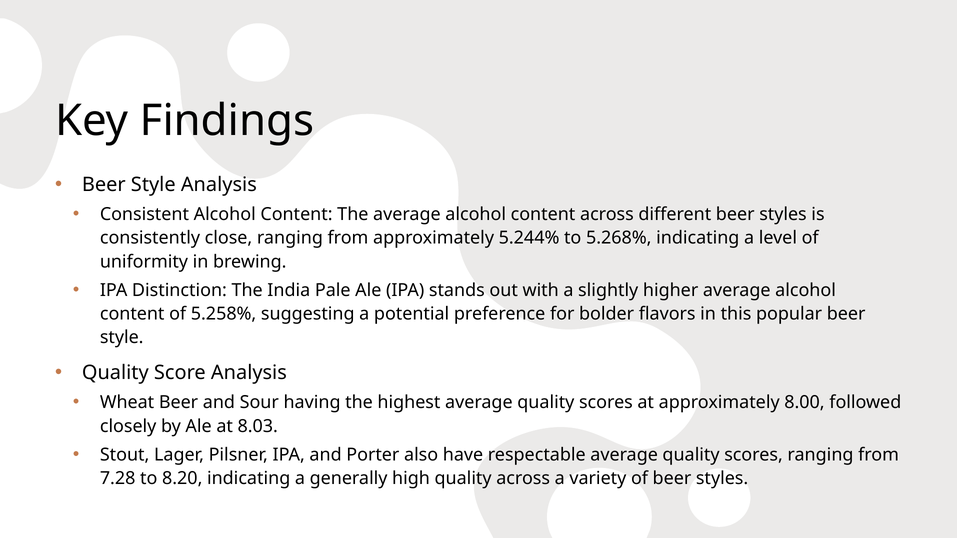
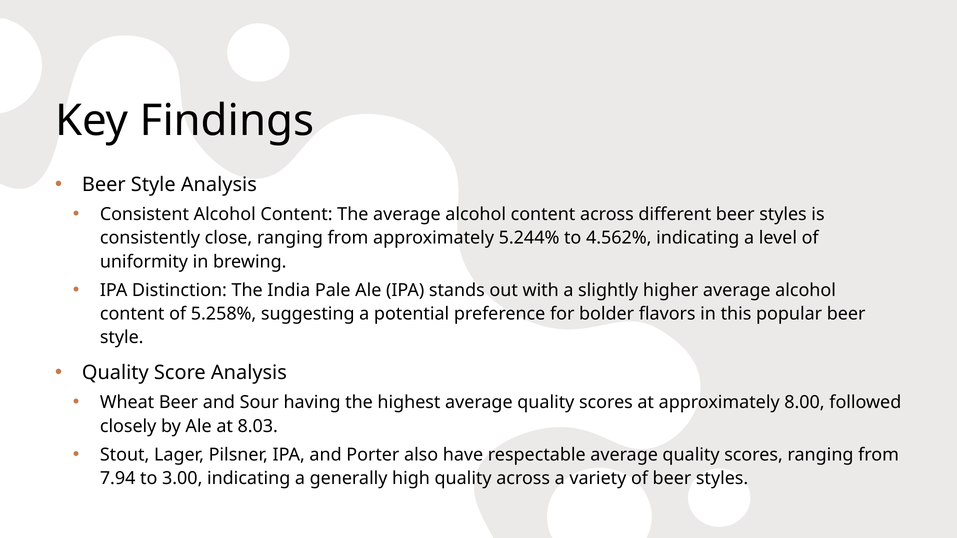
5.268%: 5.268% -> 4.562% (619, 238)
7.28: 7.28 -> 7.94 (118, 479)
8.20: 8.20 -> 3.00 (182, 479)
